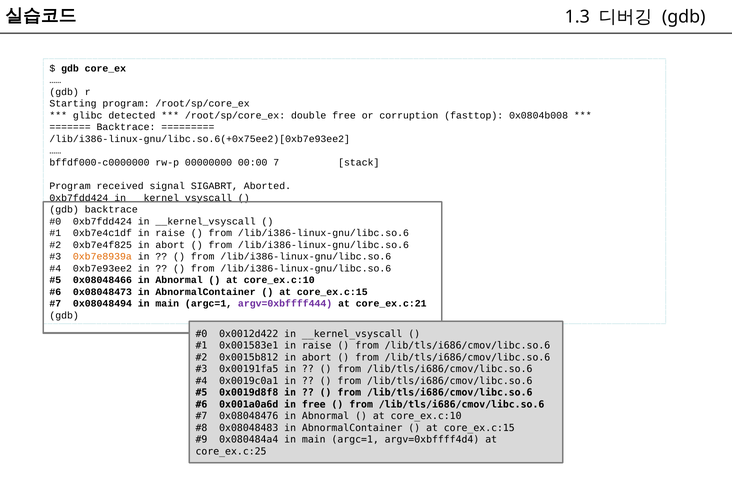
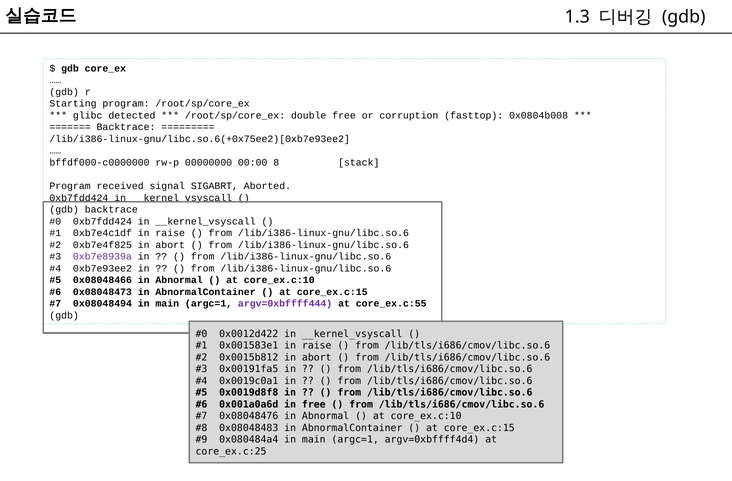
7: 7 -> 8 (276, 162)
0xb7e8939a colour: orange -> purple (102, 257)
core_ex.c:21: core_ex.c:21 -> core_ex.c:55 (391, 304)
